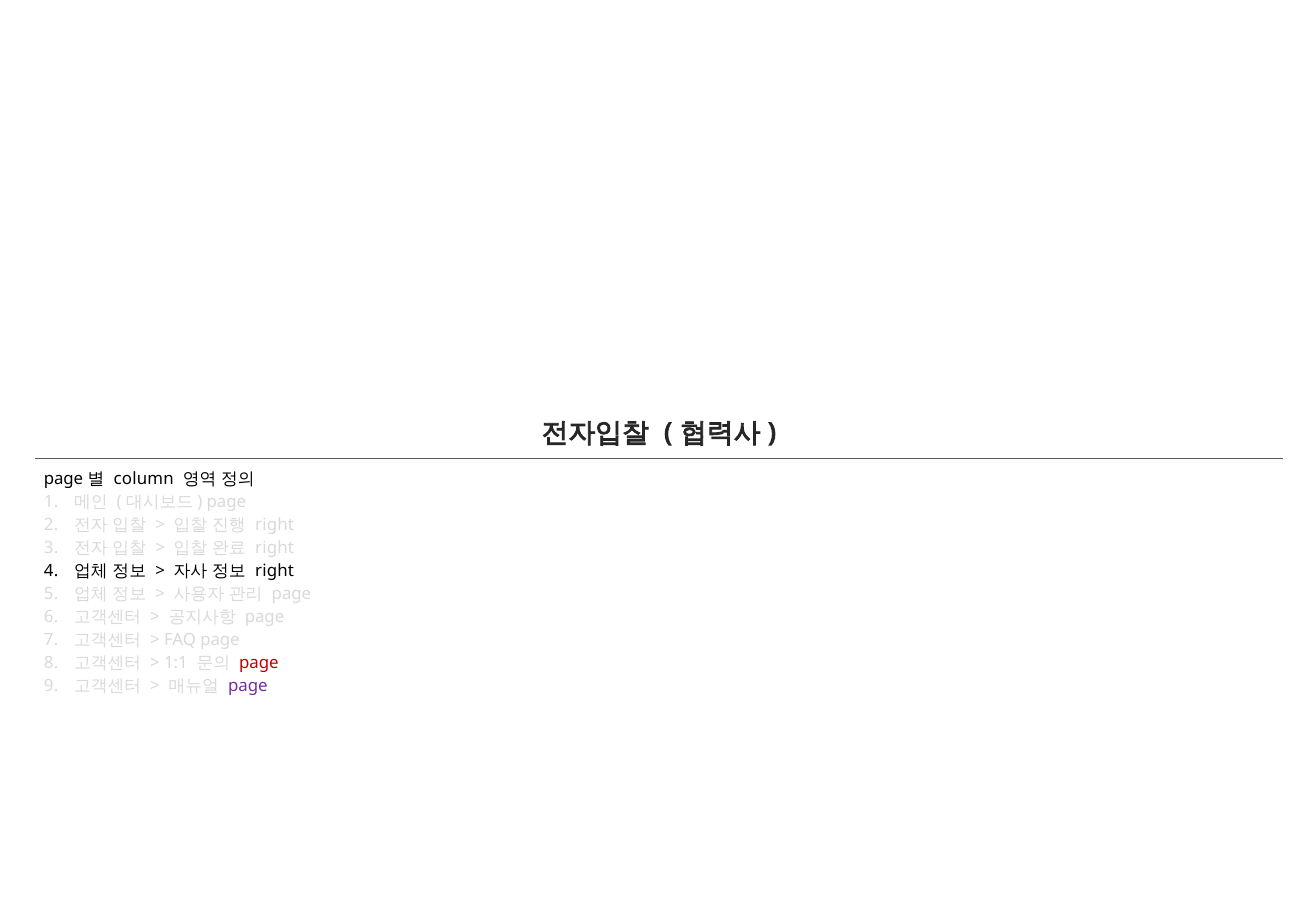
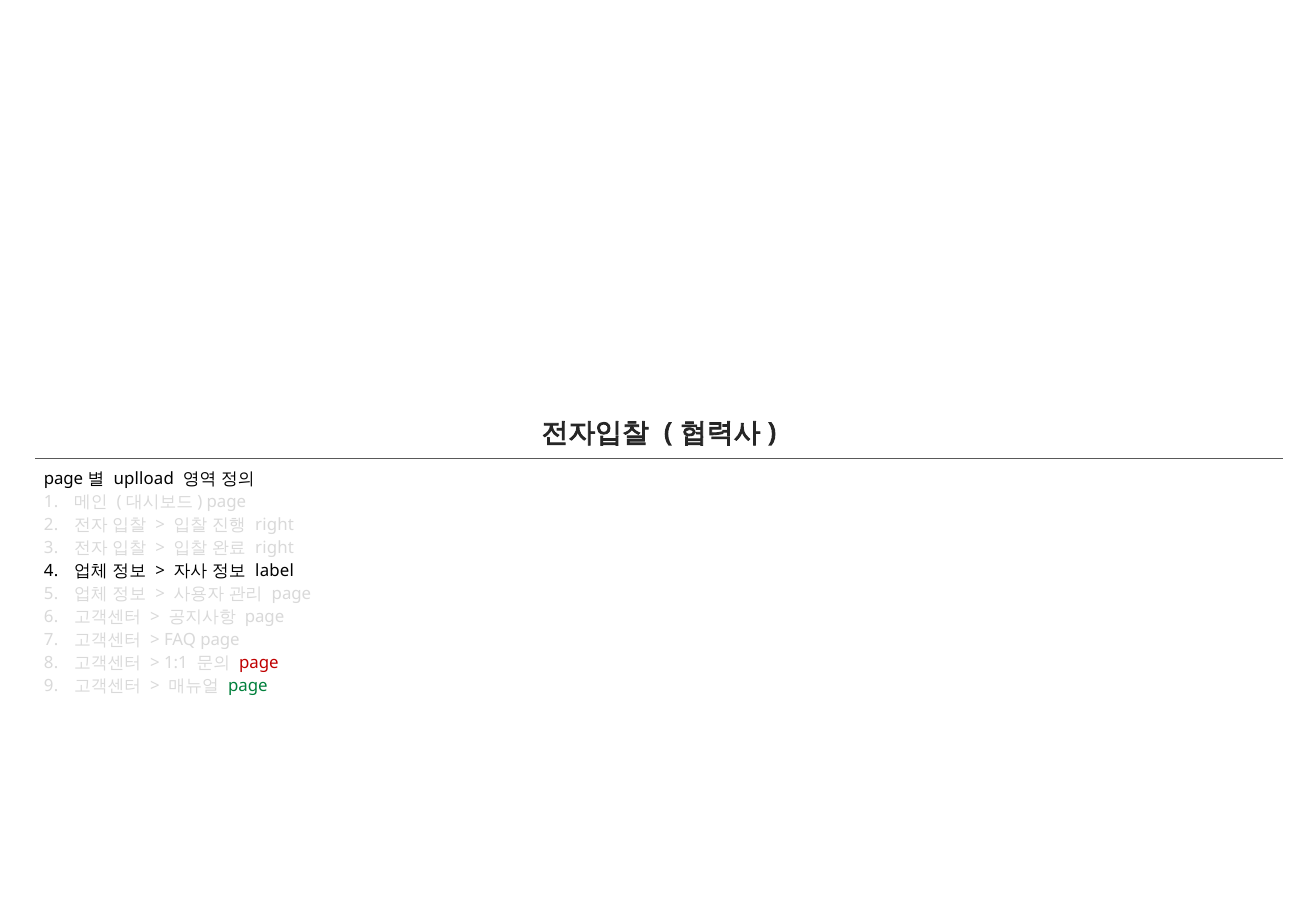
column: column -> uplload (144, 479)
right: right -> label (275, 571)
page colour: purple -> green (248, 686)
